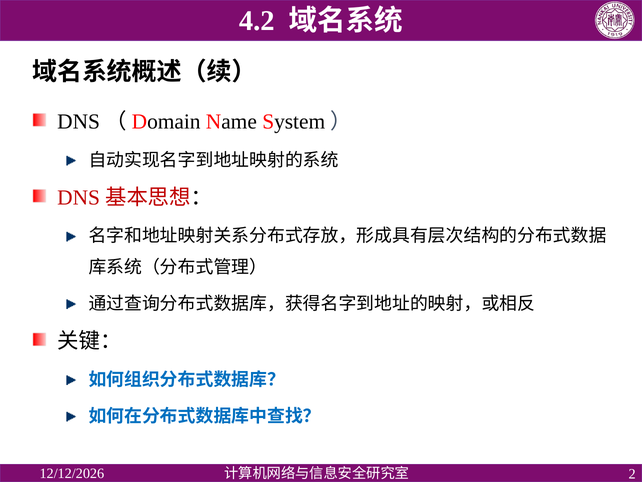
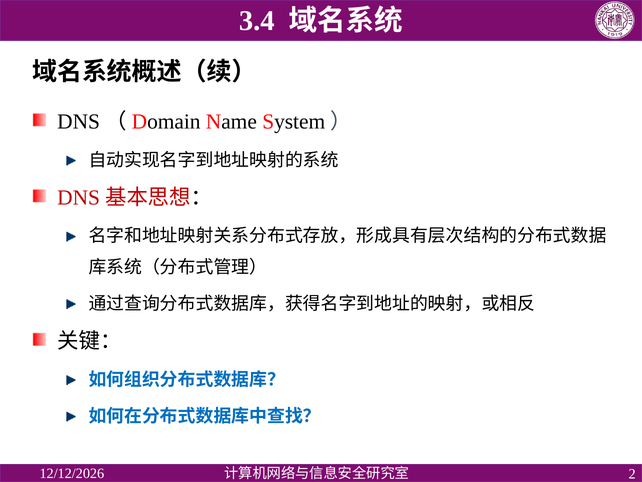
4.2: 4.2 -> 3.4 (257, 21)
